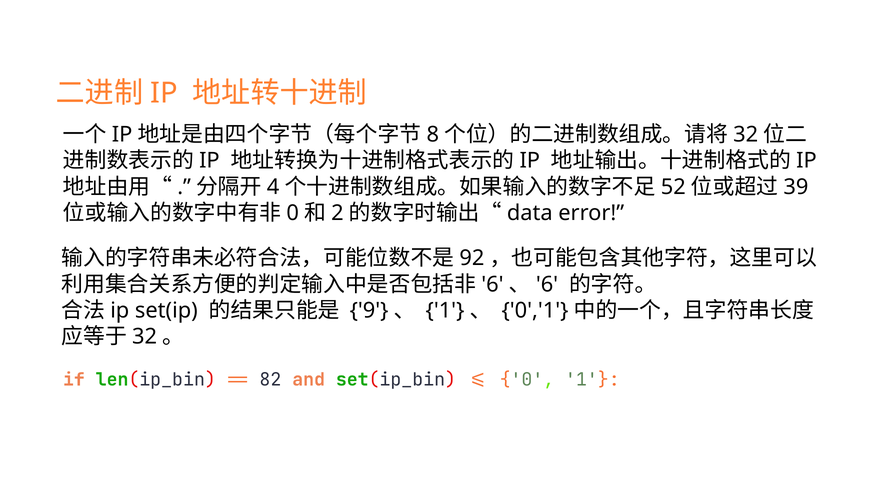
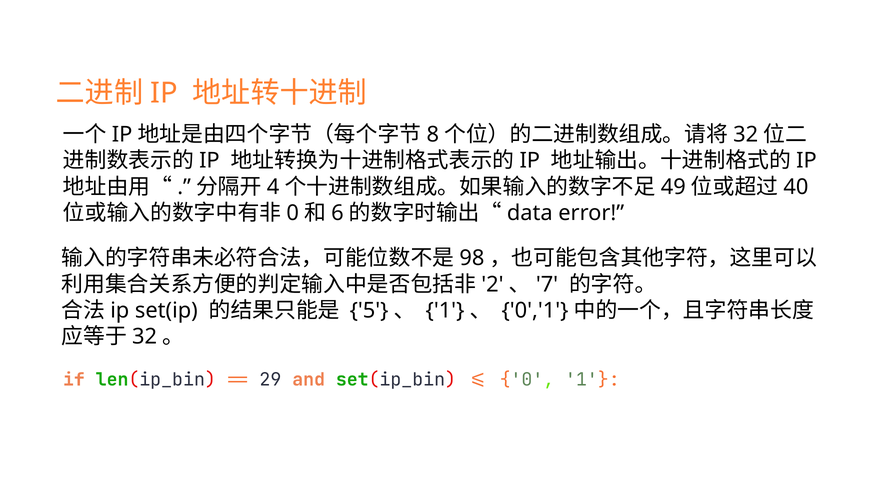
52: 52 -> 49 (673, 187)
39: 39 -> 40 (796, 187)
2: 2 -> 6 (337, 213)
92: 92 -> 98 (472, 258)
6: 6 -> 2 (492, 284)
6: 6 -> 7 (547, 284)
9: 9 -> 5 (369, 311)
82: 82 -> 29 (270, 380)
